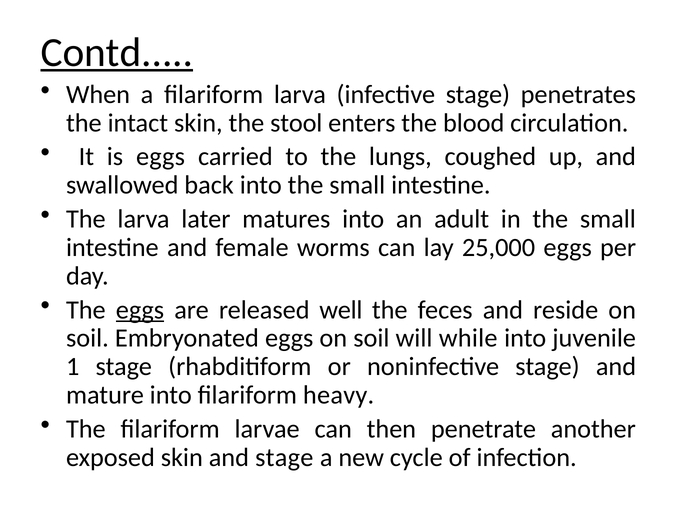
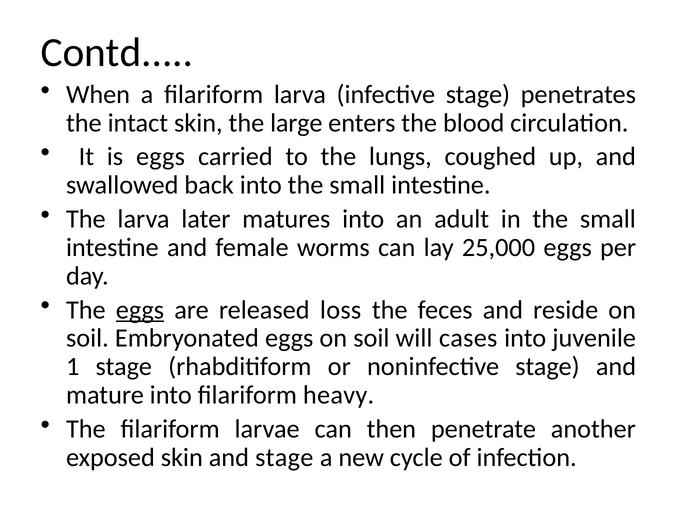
Contd underline: present -> none (117, 53)
stool: stool -> large (296, 123)
well: well -> loss (341, 310)
while: while -> cases (468, 338)
